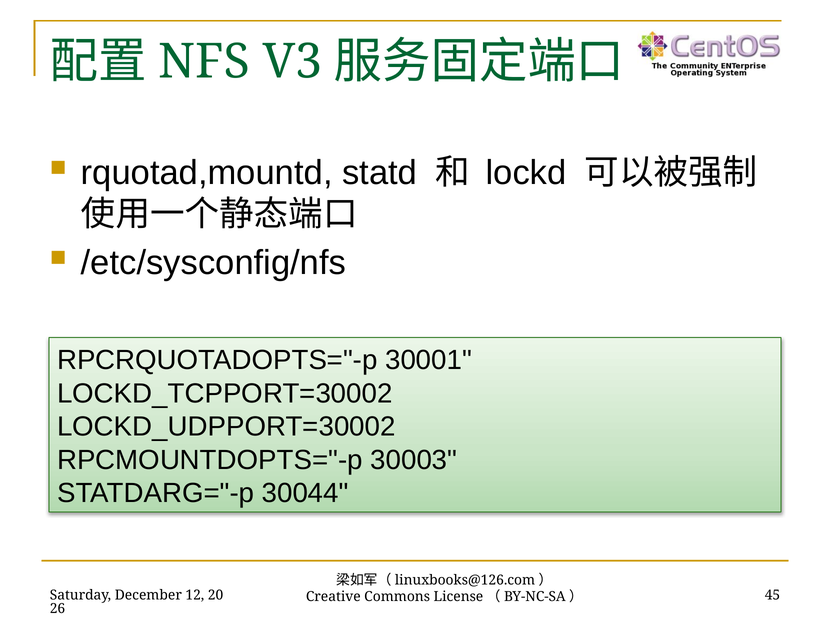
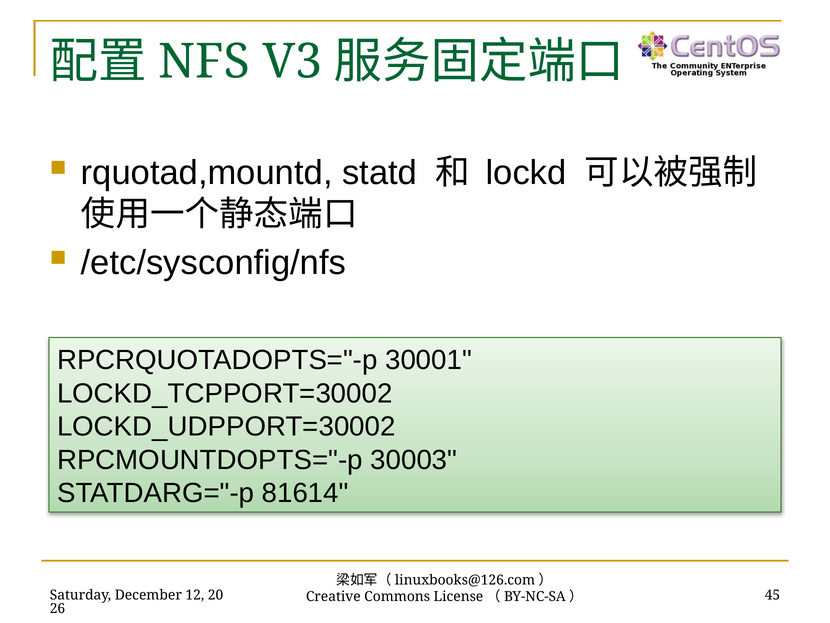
30044: 30044 -> 81614 (305, 493)
